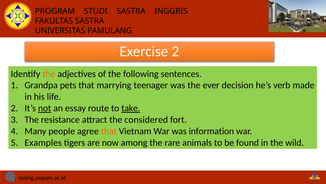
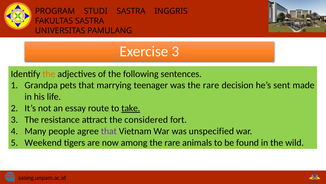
Exercise 2: 2 -> 3 (175, 51)
was the ever: ever -> rare (211, 85)
verb: verb -> sent (282, 85)
not underline: present -> none (45, 108)
that colour: orange -> purple (109, 131)
information: information -> unspecified (211, 131)
Examples: Examples -> Weekend (43, 142)
